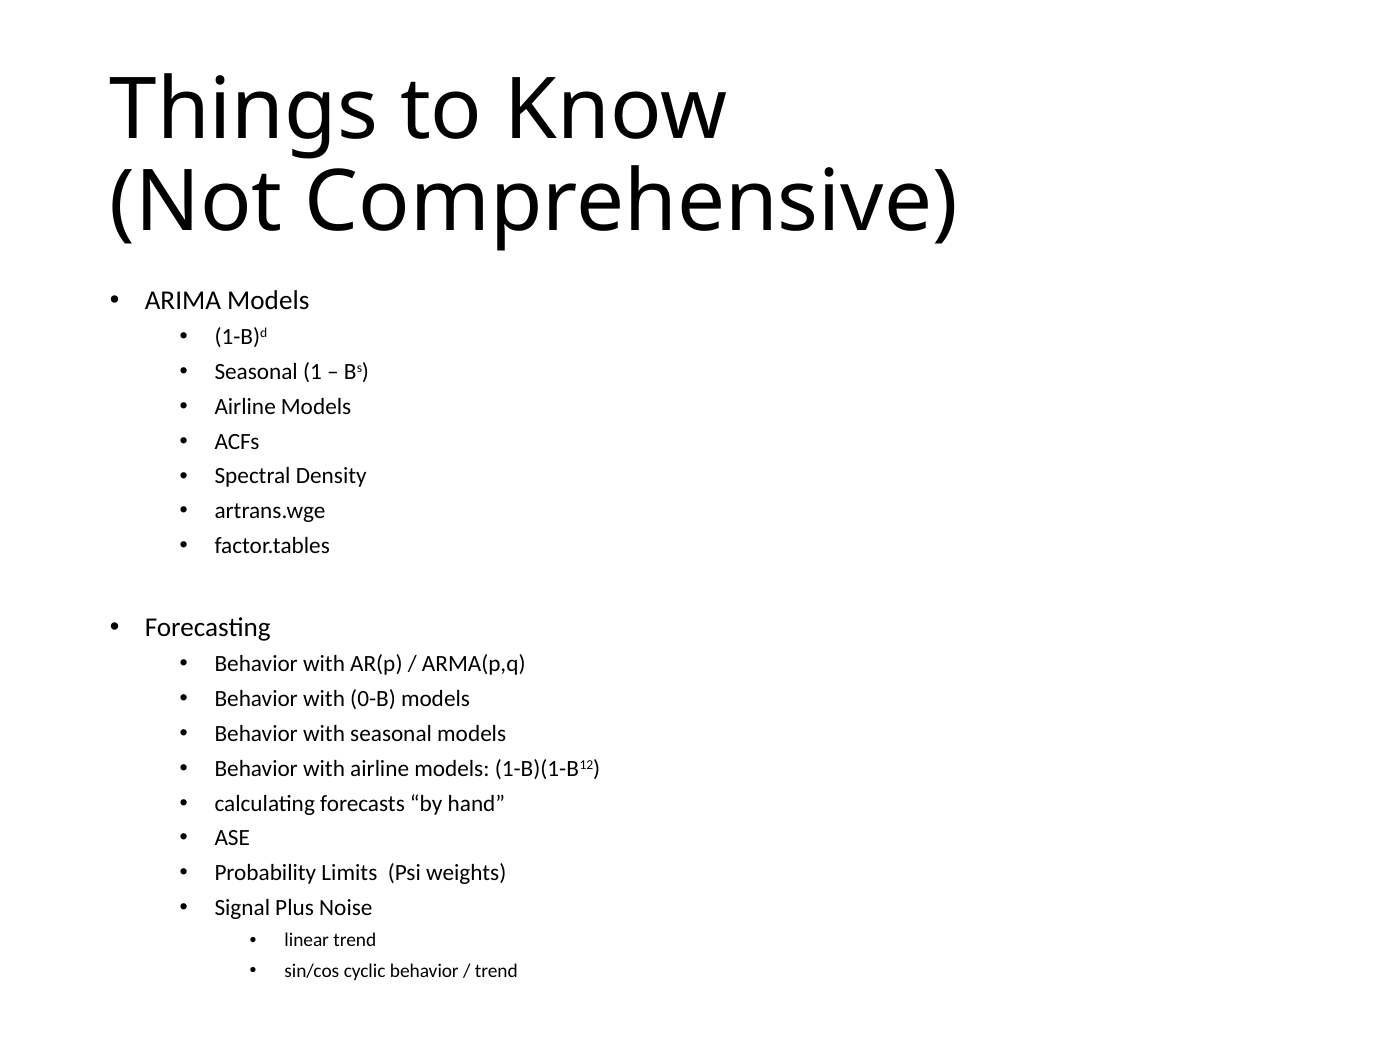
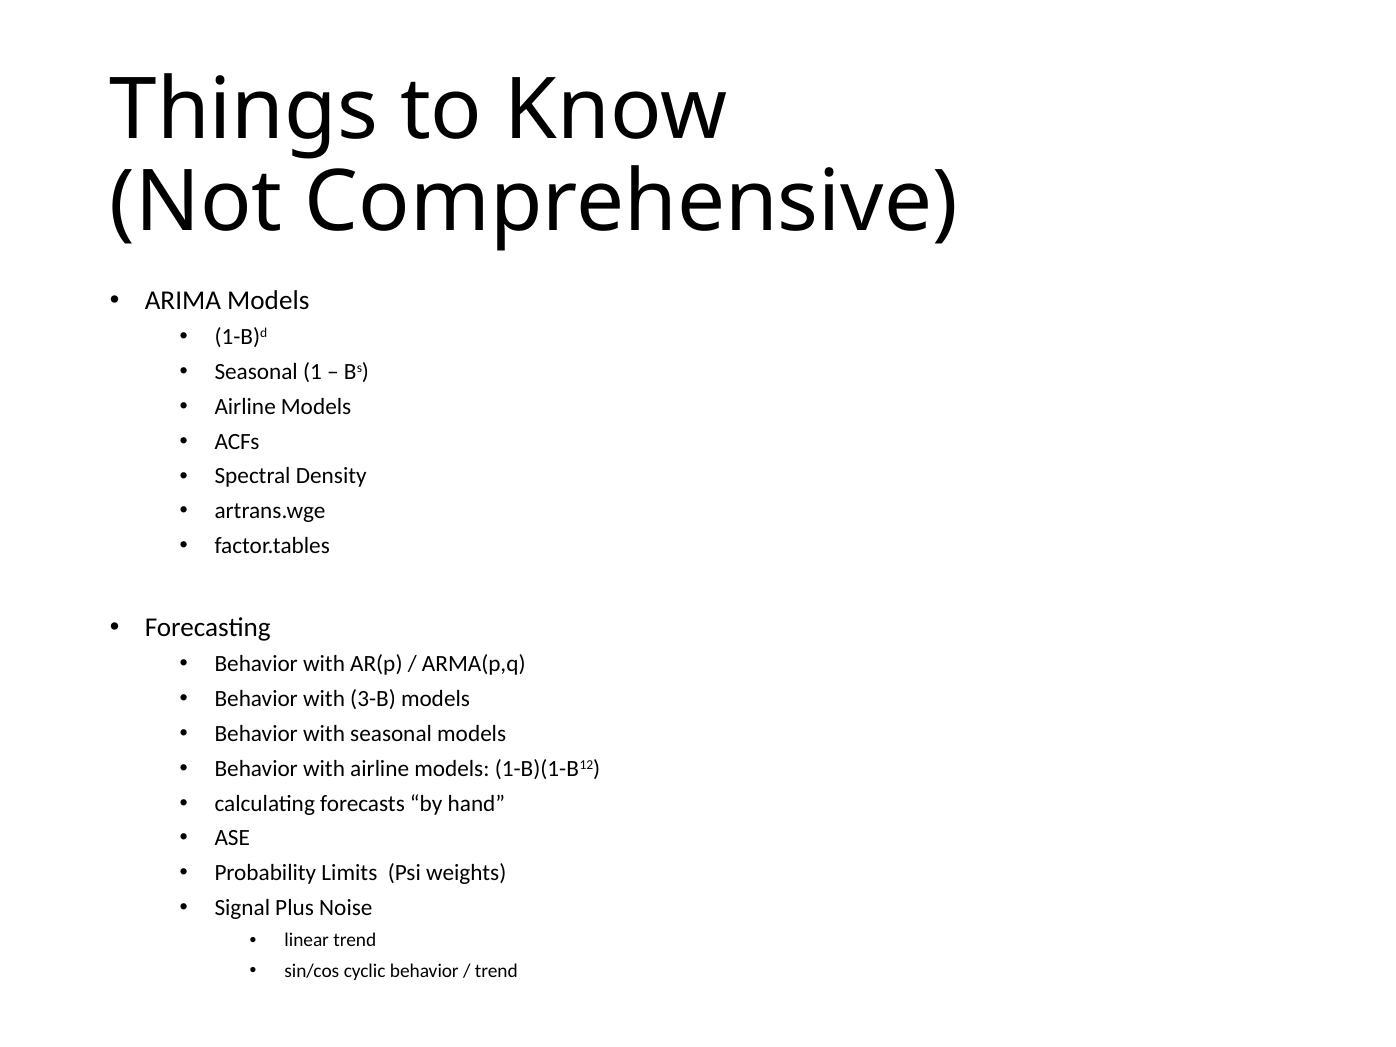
0-B: 0-B -> 3-B (373, 699)
